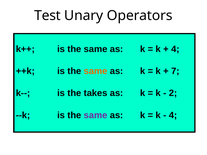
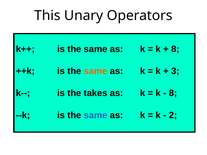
Test: Test -> This (47, 16)
4: 4 -> 8 (175, 49)
7: 7 -> 3 (175, 71)
2: 2 -> 8 (173, 93)
same colour: purple -> blue (96, 115)
4: 4 -> 2 (173, 115)
